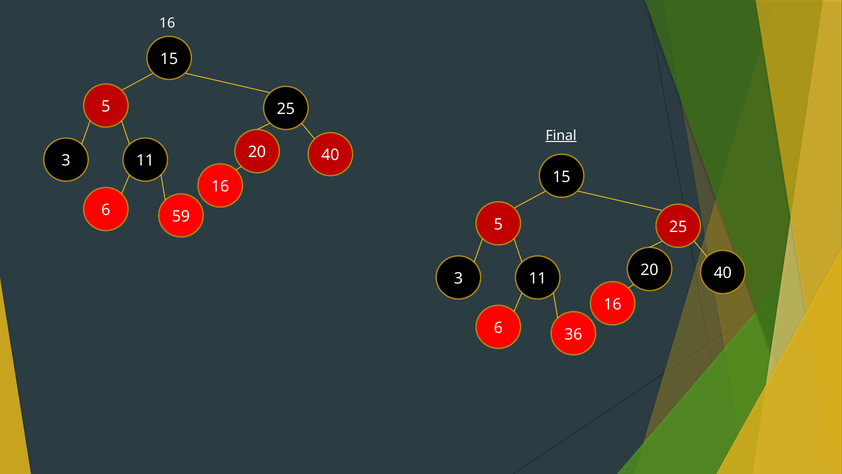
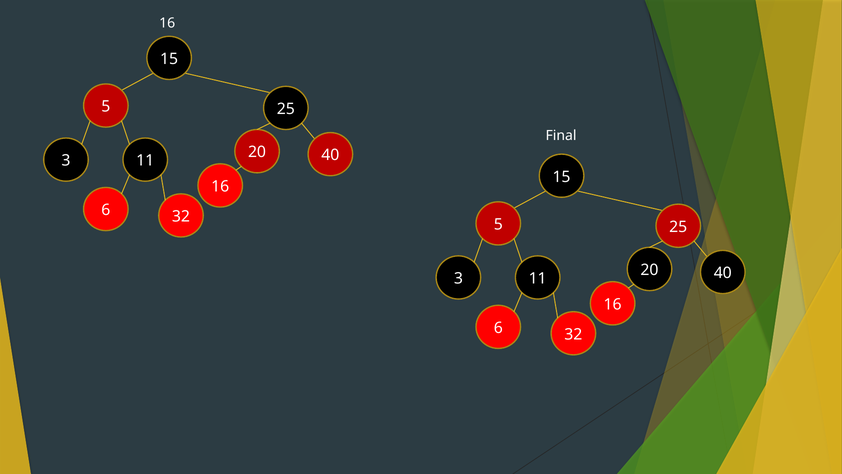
Final underline: present -> none (561, 135)
59: 59 -> 32 (181, 216)
36: 36 -> 32 (573, 334)
